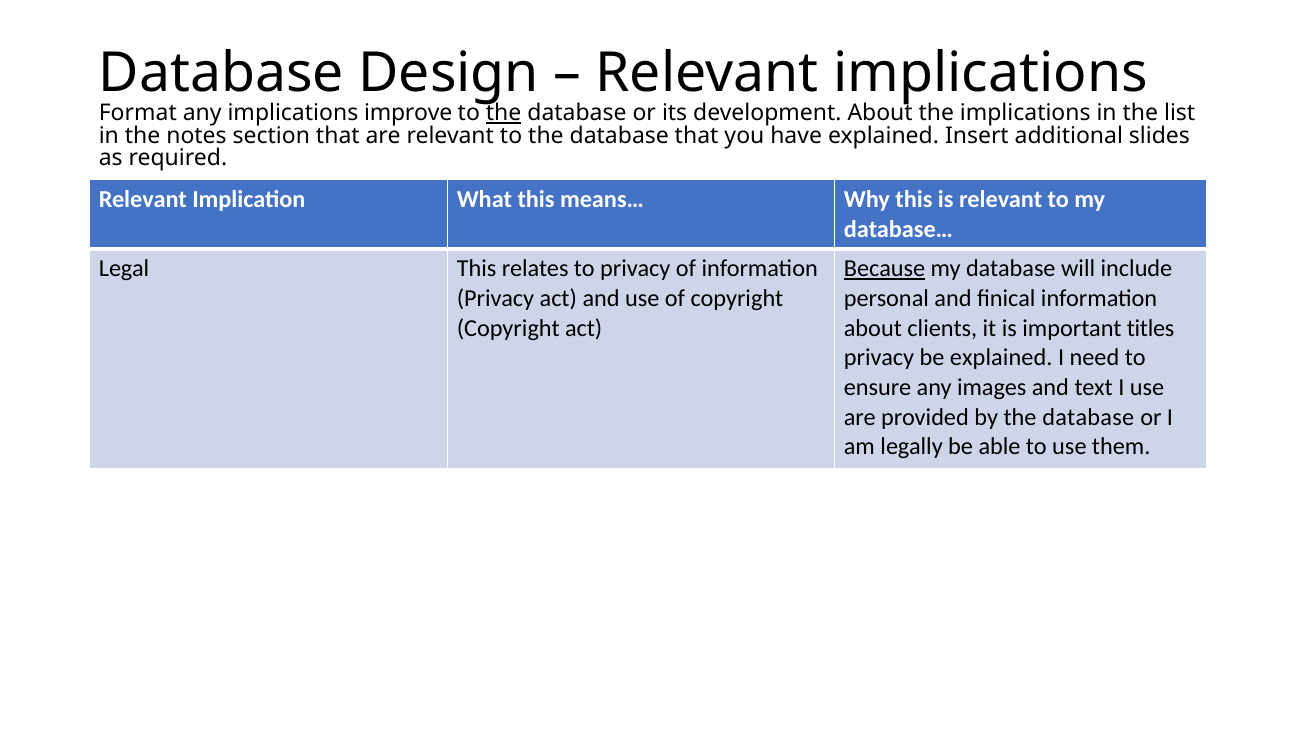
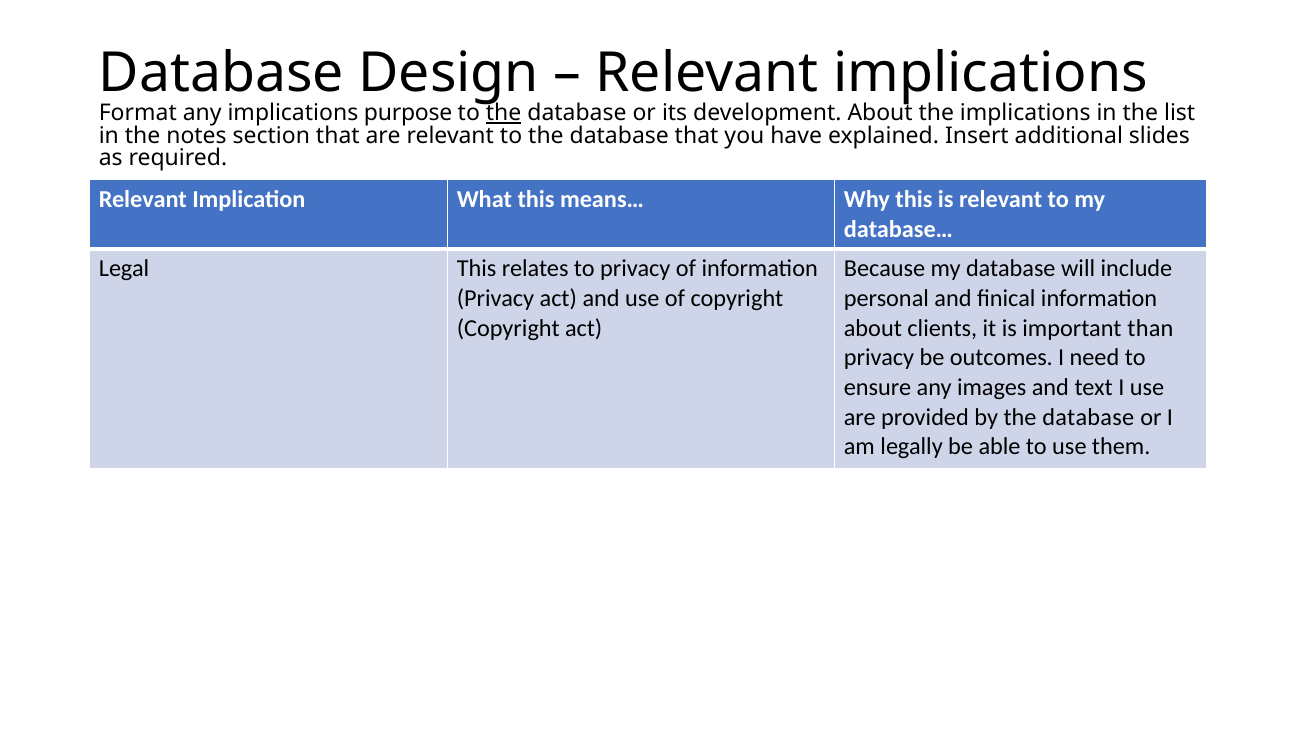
improve: improve -> purpose (408, 113)
Because underline: present -> none (885, 269)
titles: titles -> than (1150, 328)
be explained: explained -> outcomes (1001, 358)
